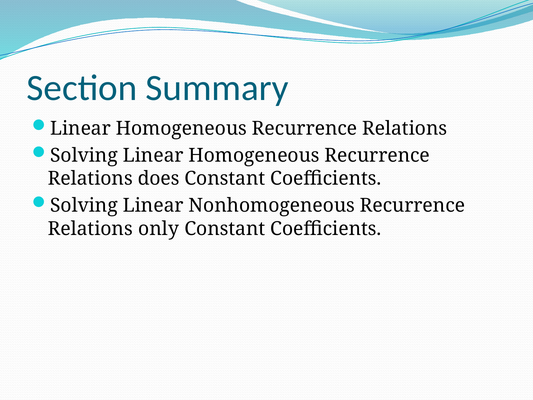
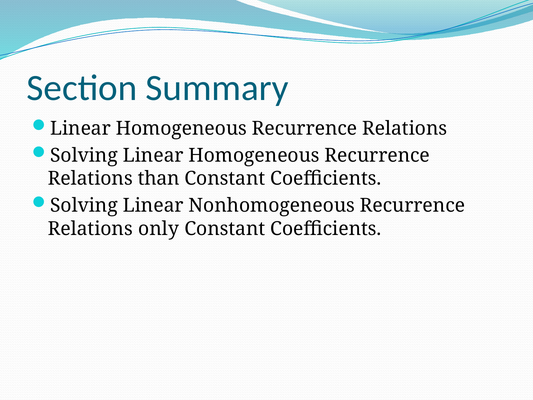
does: does -> than (159, 179)
